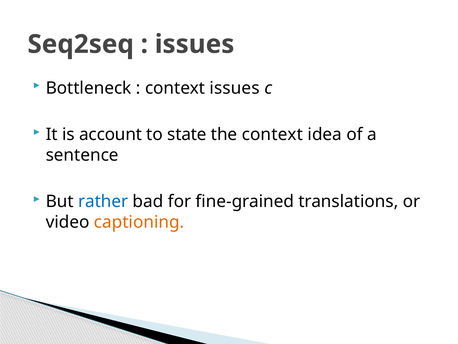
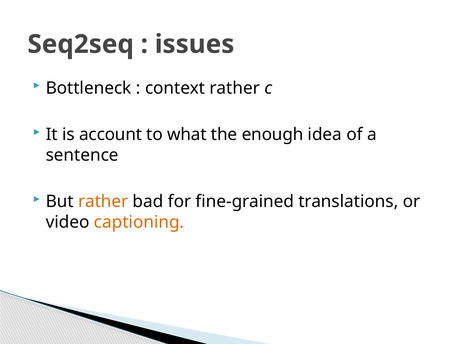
context issues: issues -> rather (235, 88)
state: state -> what (187, 134)
the context: context -> enough (273, 134)
rather colour: blue -> orange (103, 201)
